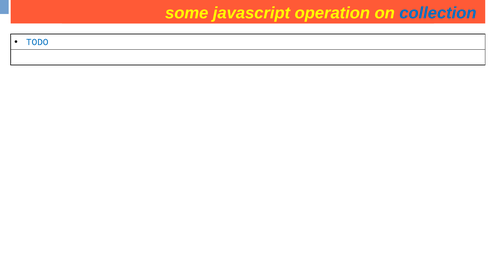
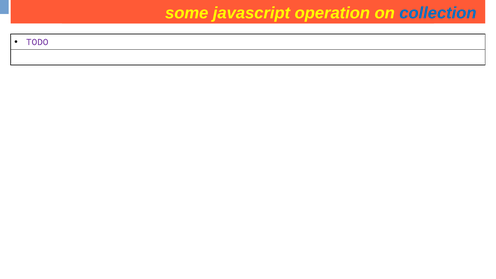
TODO colour: blue -> purple (37, 42)
